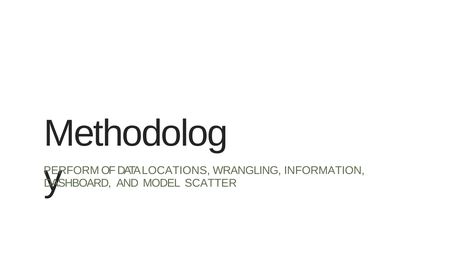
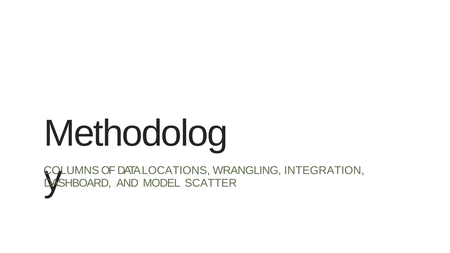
PERFORM: PERFORM -> COLUMNS (71, 170)
INFORMATION: INFORMATION -> INTEGRATION (324, 170)
